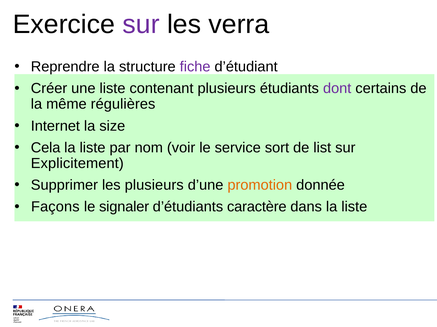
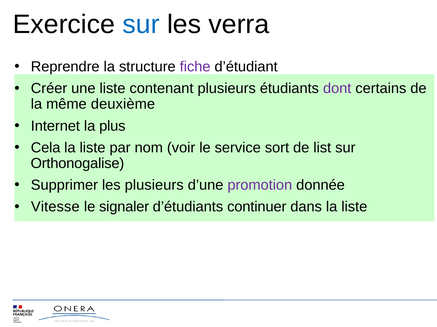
sur colour: purple -> blue (141, 24)
régulières: régulières -> deuxième (123, 104)
size: size -> plus (112, 126)
Explicitement: Explicitement -> Orthonogalise (77, 164)
promotion colour: orange -> purple (260, 186)
Façons: Façons -> Vitesse (55, 207)
caractère: caractère -> continuer (257, 207)
